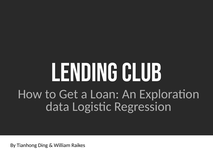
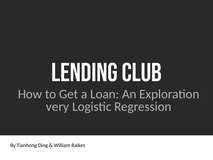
data: data -> very (57, 106)
